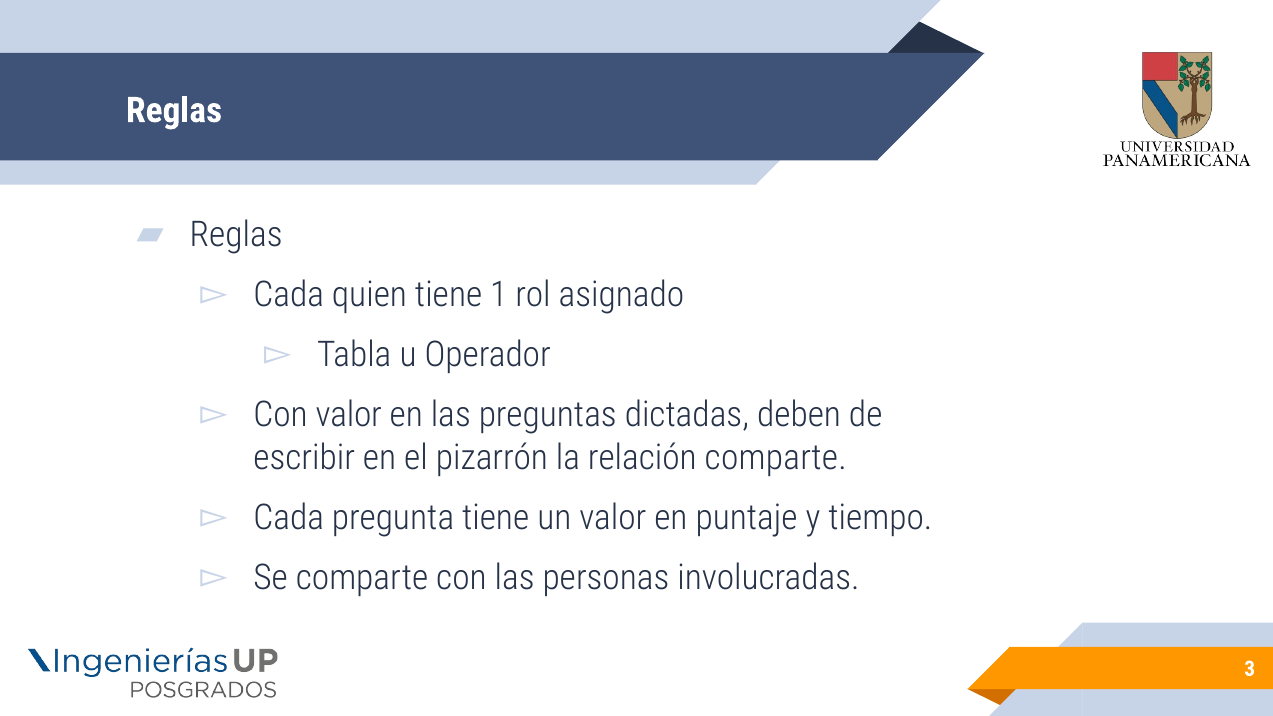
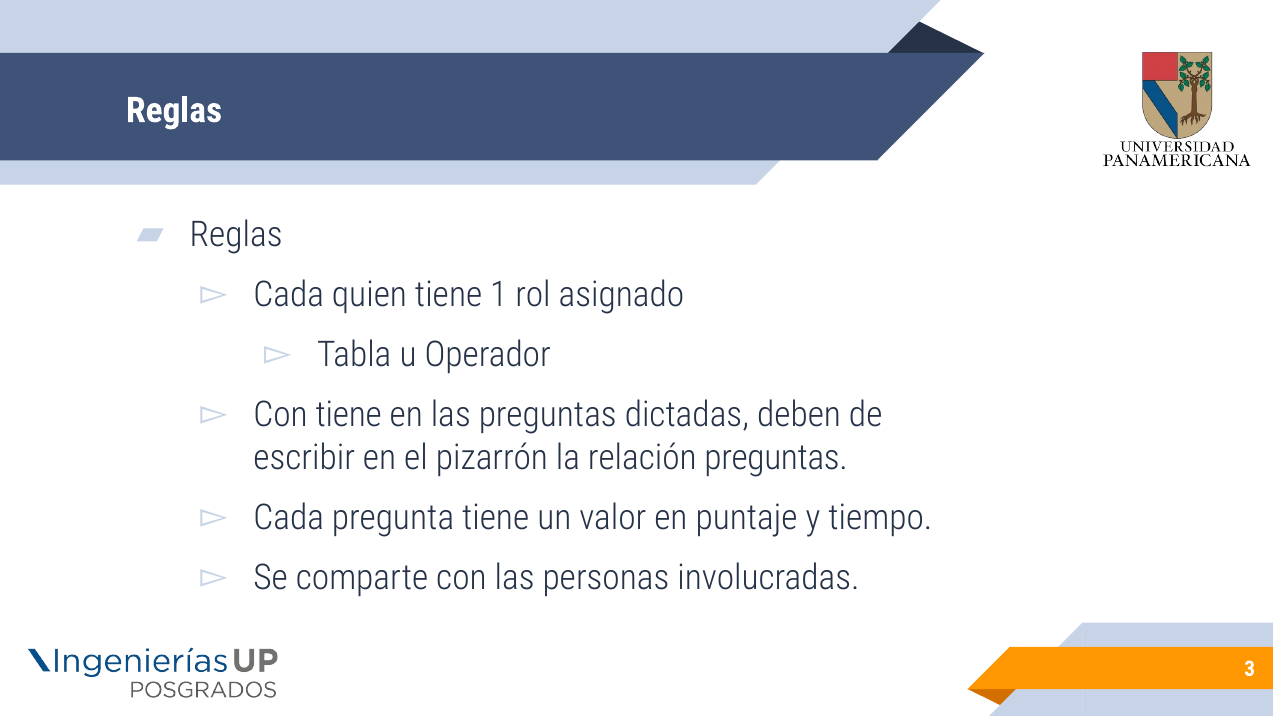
Con valor: valor -> tiene (349, 415)
relación comparte: comparte -> preguntas (776, 457)
